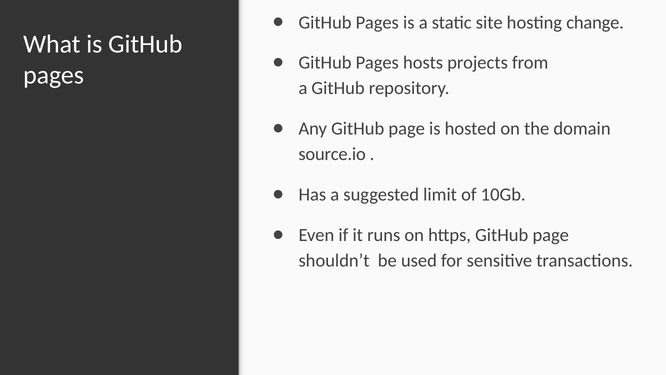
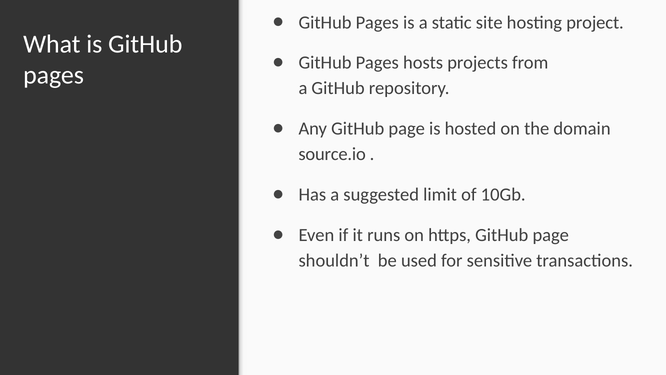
change: change -> project (595, 22)
